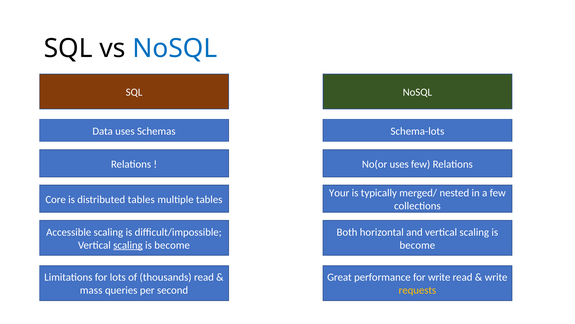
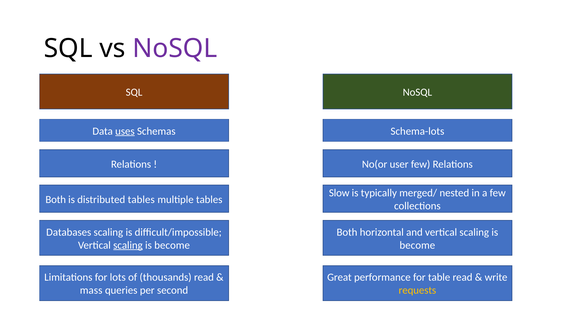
NoSQL colour: blue -> purple (175, 48)
uses underline: none -> present (125, 131)
No(or uses: uses -> user (399, 164)
Your: Your -> Slow (339, 193)
Core: Core -> Both (56, 199)
Accessible: Accessible -> Databases (69, 232)
for write: write -> table (439, 277)
